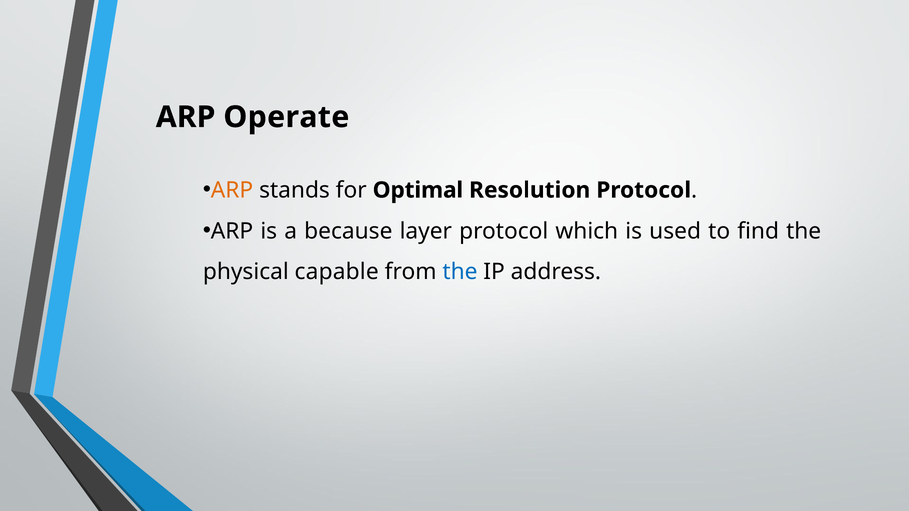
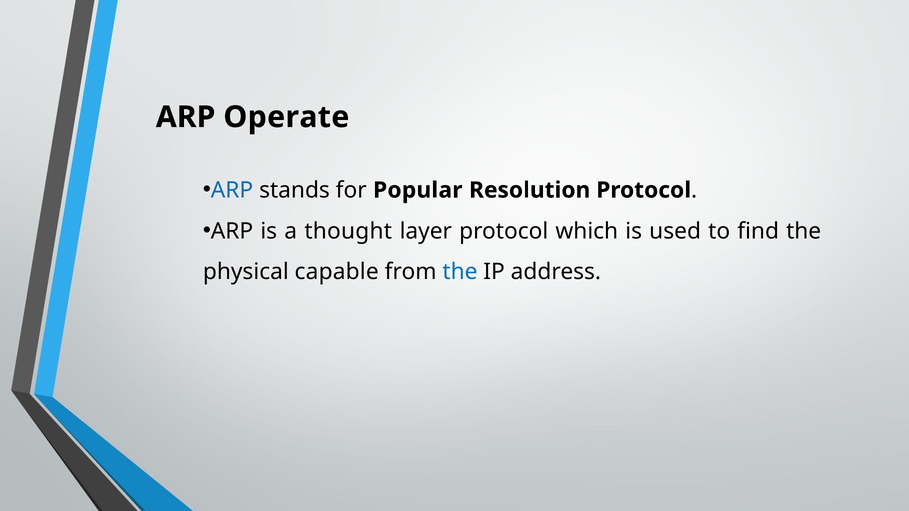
ARP colour: orange -> blue (232, 190)
Optimal: Optimal -> Popular (418, 190)
because: because -> thought (348, 231)
